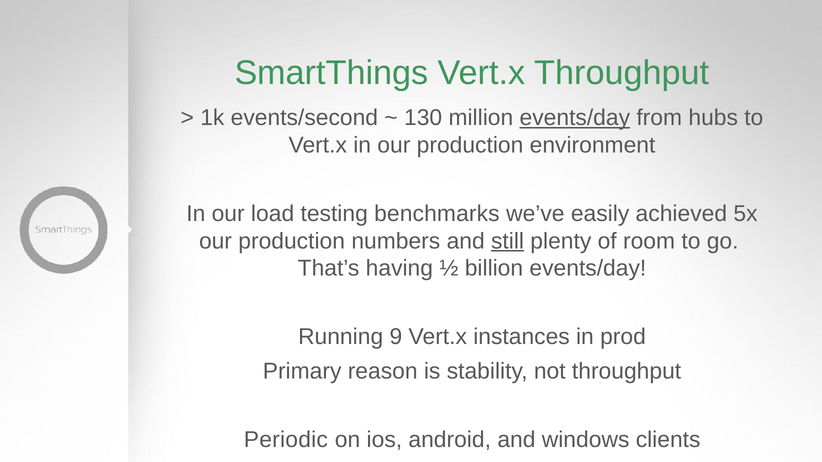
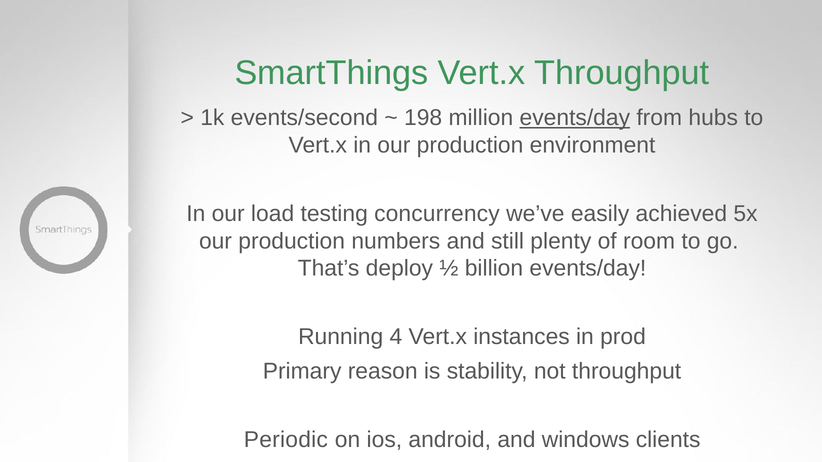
130: 130 -> 198 (423, 118)
benchmarks: benchmarks -> concurrency (437, 214)
still underline: present -> none (508, 241)
having: having -> deploy (399, 269)
9: 9 -> 4 (396, 337)
